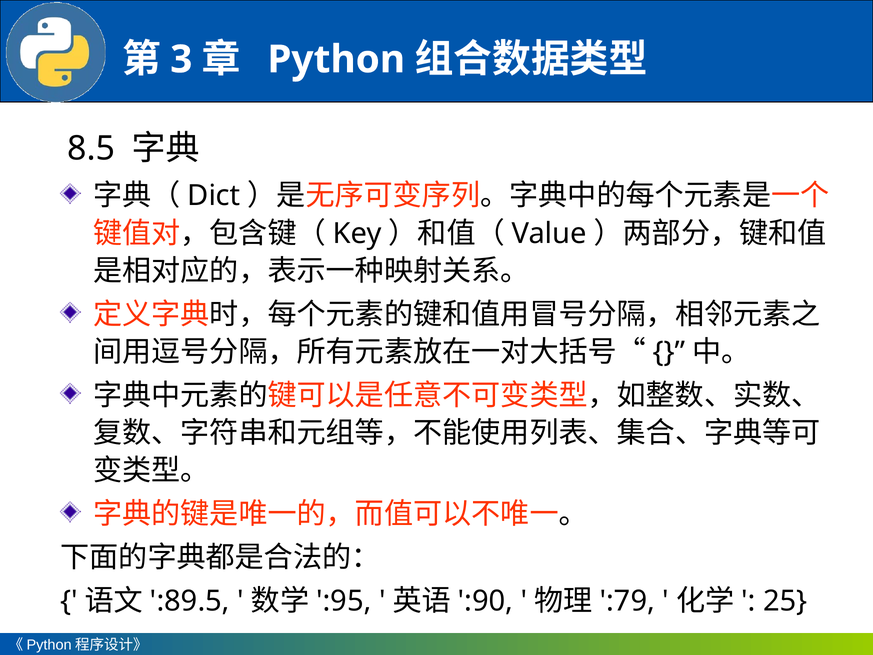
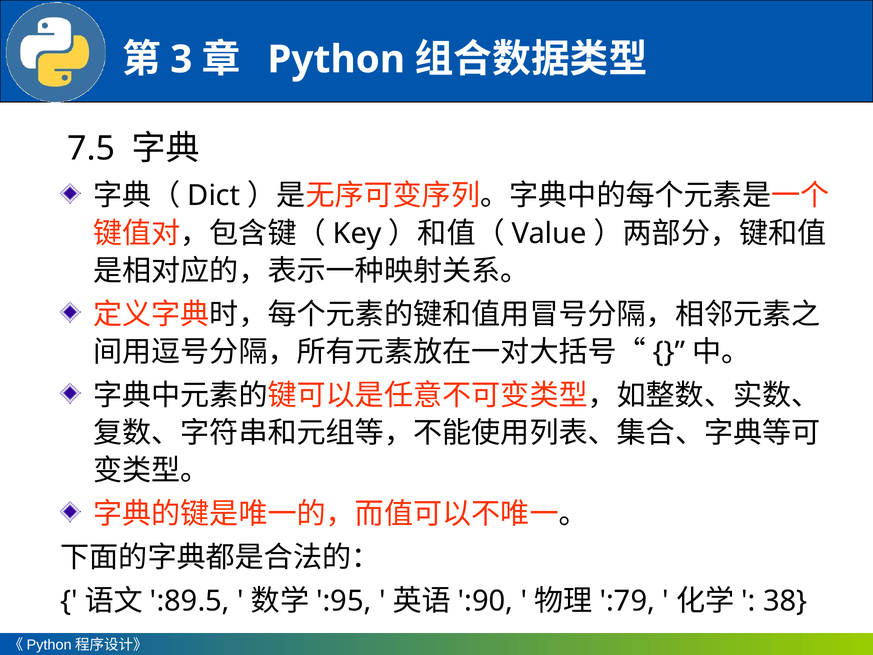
8.5: 8.5 -> 7.5 (91, 148)
25: 25 -> 38 (785, 601)
